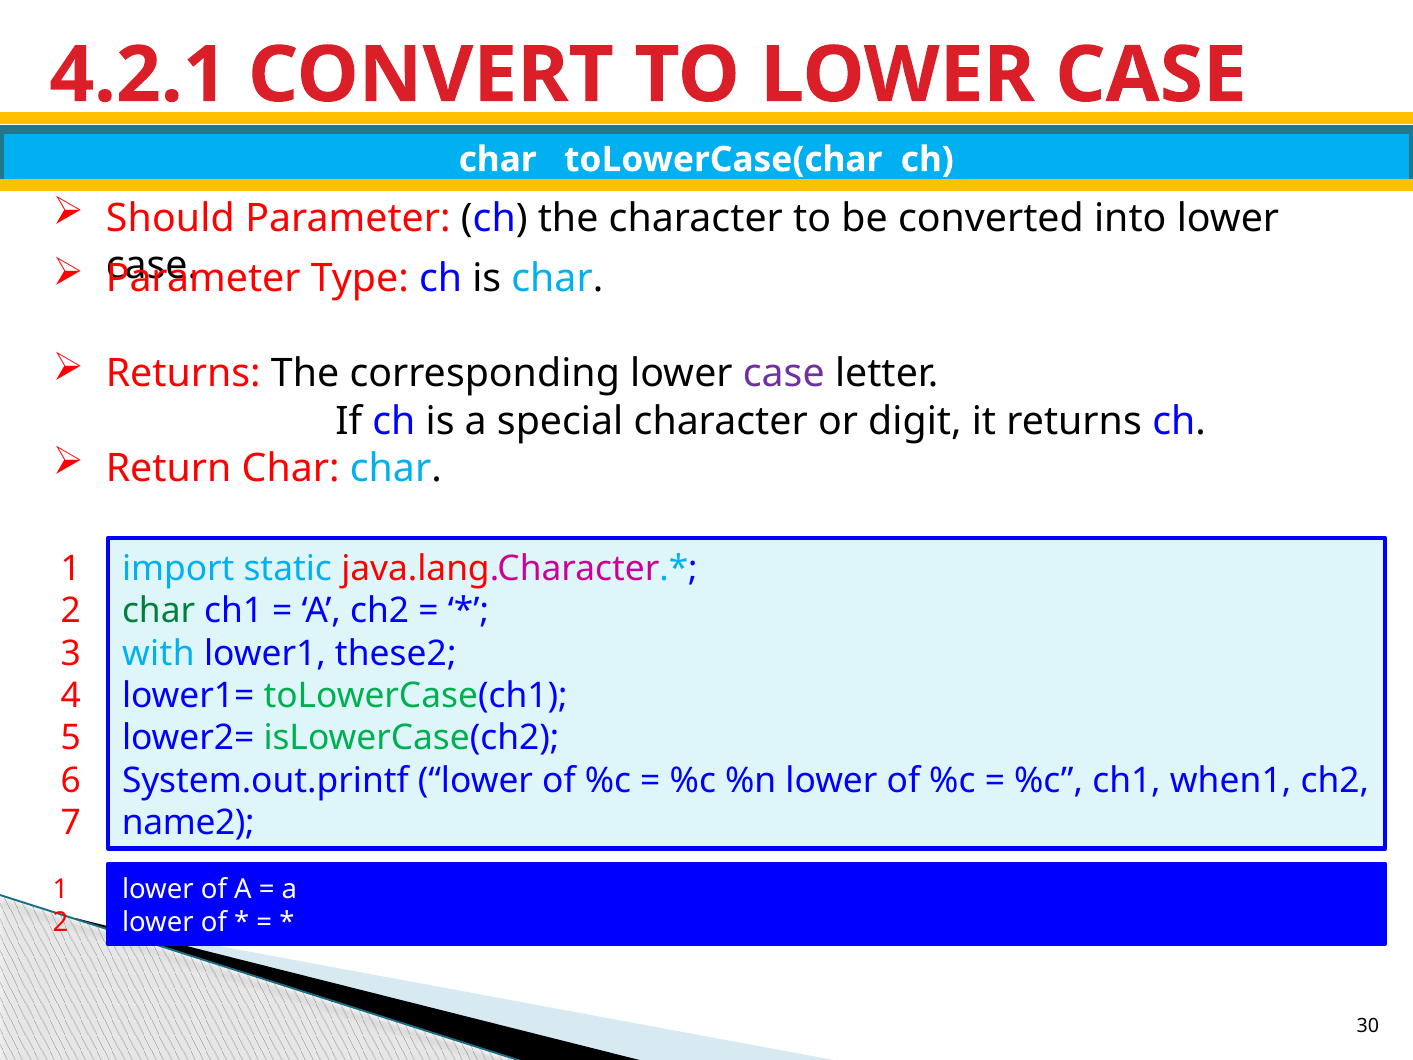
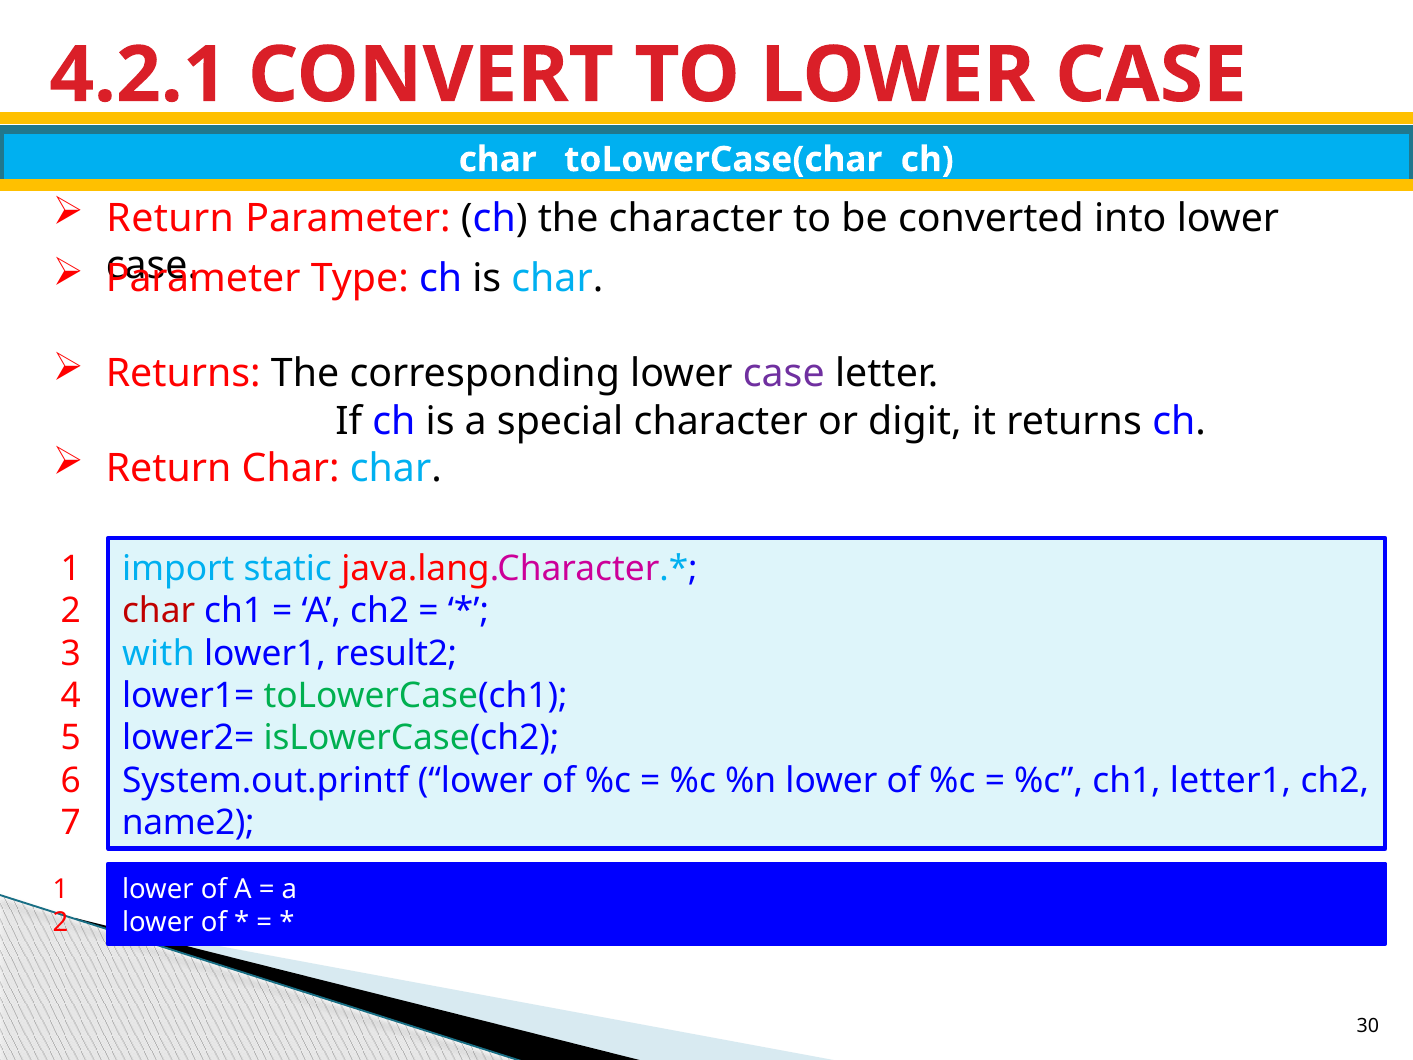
Should: Should -> Return (170, 218)
char colour: green -> red (159, 611)
these2: these2 -> result2 (396, 653)
when1: when1 -> letter1 (1231, 780)
